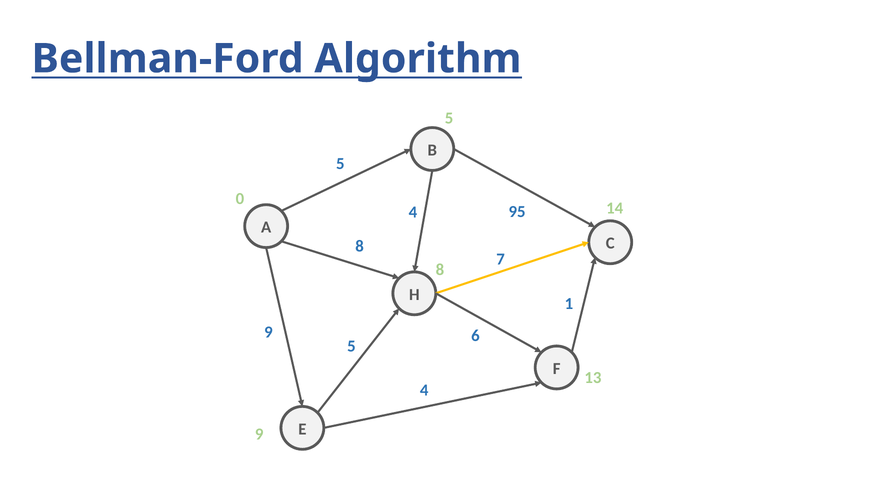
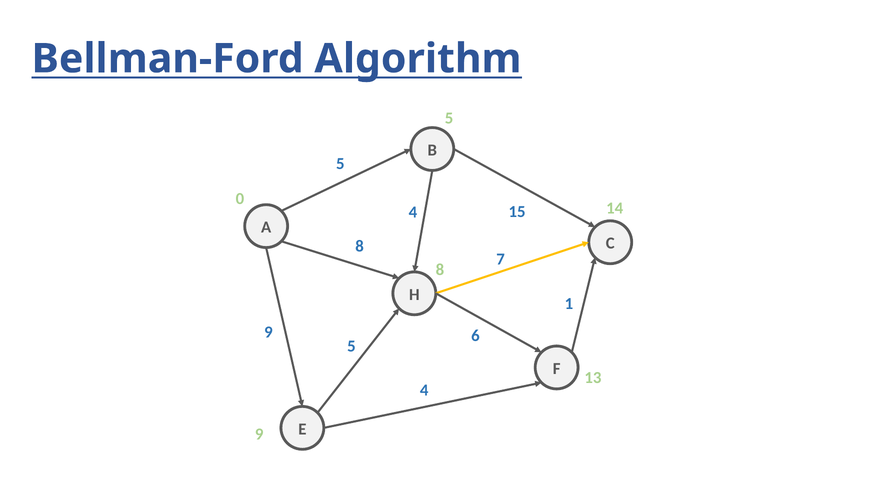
95: 95 -> 15 (517, 212)
